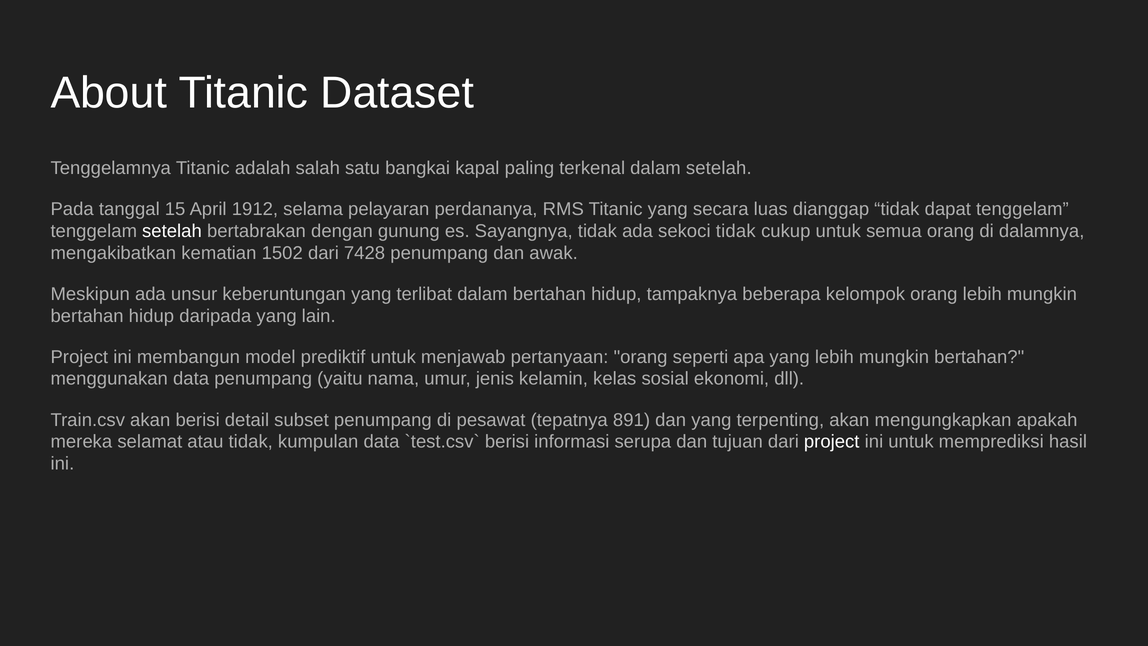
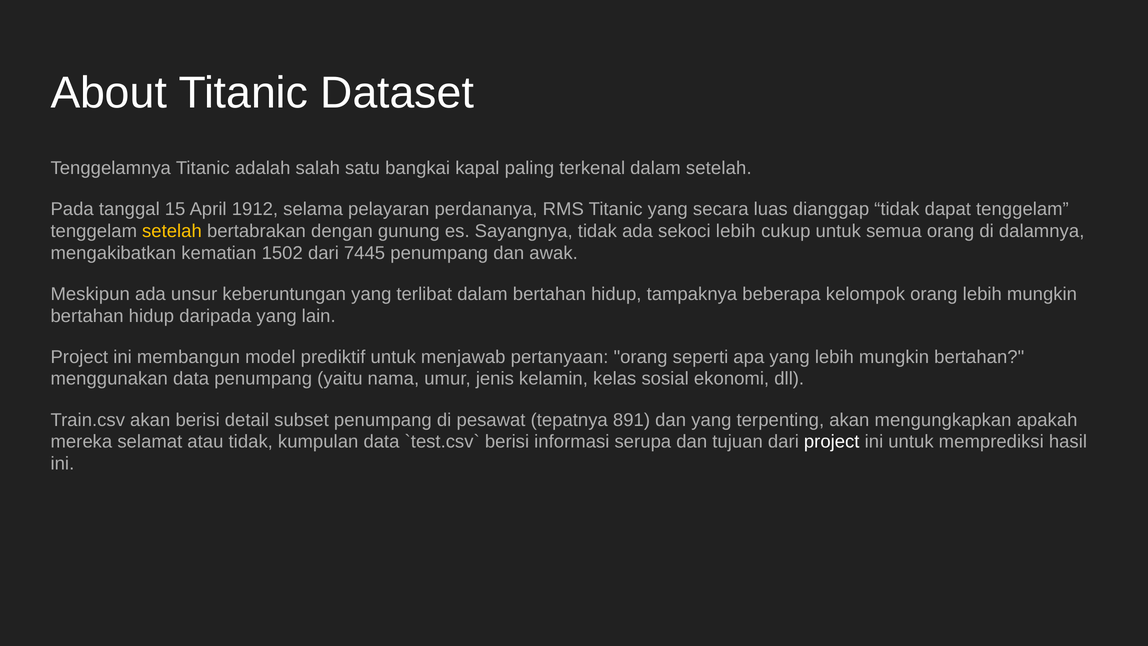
setelah colour: white -> yellow (172, 231)
sekoci tidak: tidak -> lebih (736, 231)
7428: 7428 -> 7445 (364, 253)
